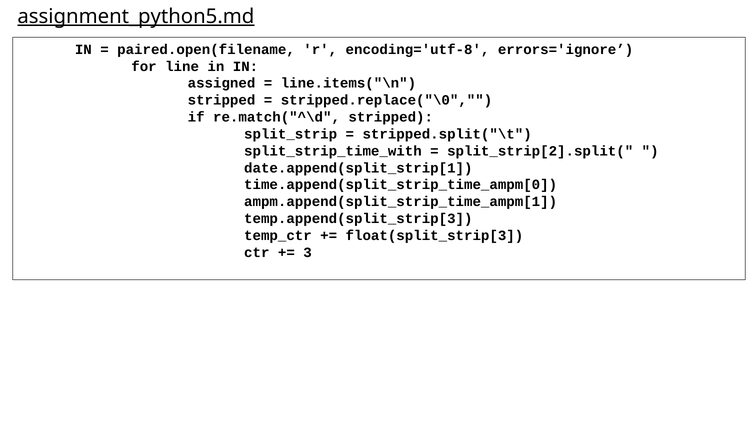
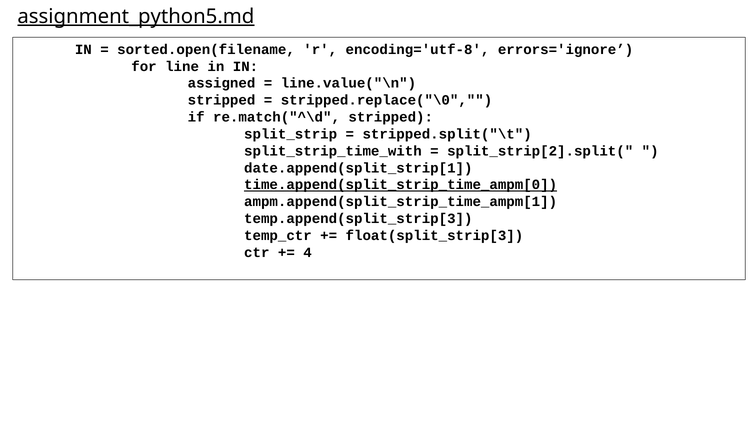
paired.open(filename: paired.open(filename -> sorted.open(filename (206, 49)
line.items("\n: line.items("\n -> line.value("\n (348, 83)
time.append(split_strip_time_ampm[0 underline: none -> present (401, 185)
3: 3 -> 4 (308, 252)
